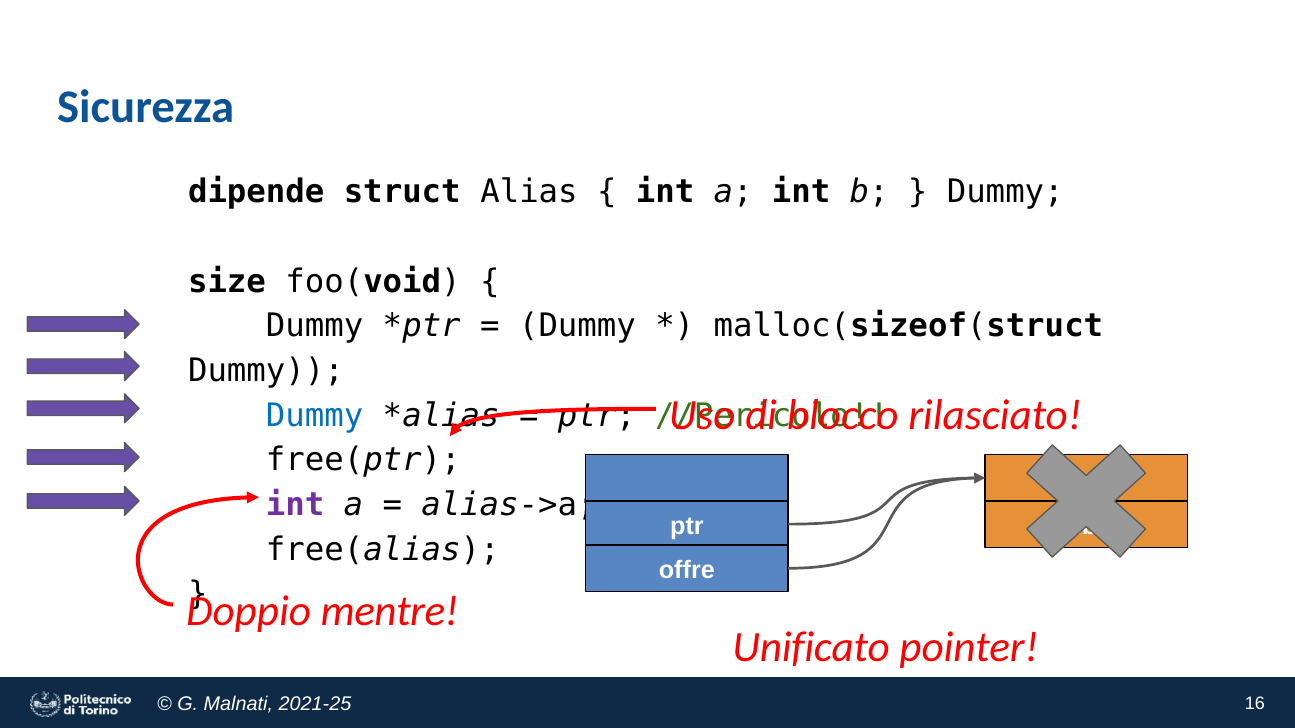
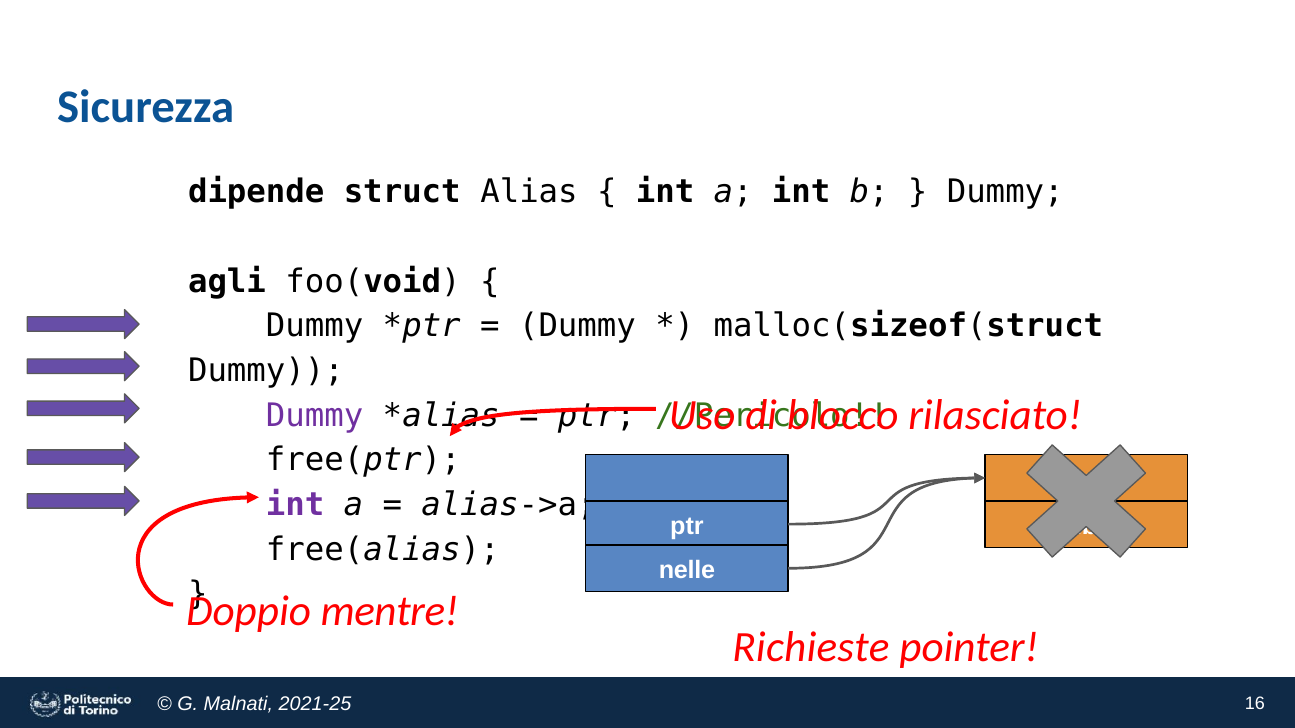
size: size -> agli (227, 282)
Dummy colour: blue -> purple (315, 416)
offre: offre -> nelle (687, 570)
Unificato: Unificato -> Richieste (811, 648)
